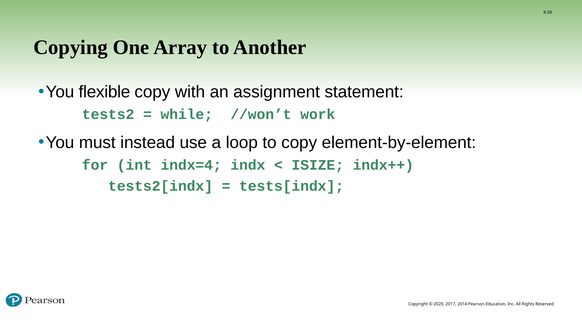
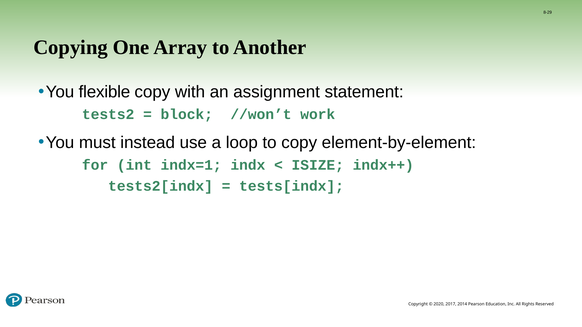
while: while -> block (187, 115)
indx=4: indx=4 -> indx=1 (191, 165)
